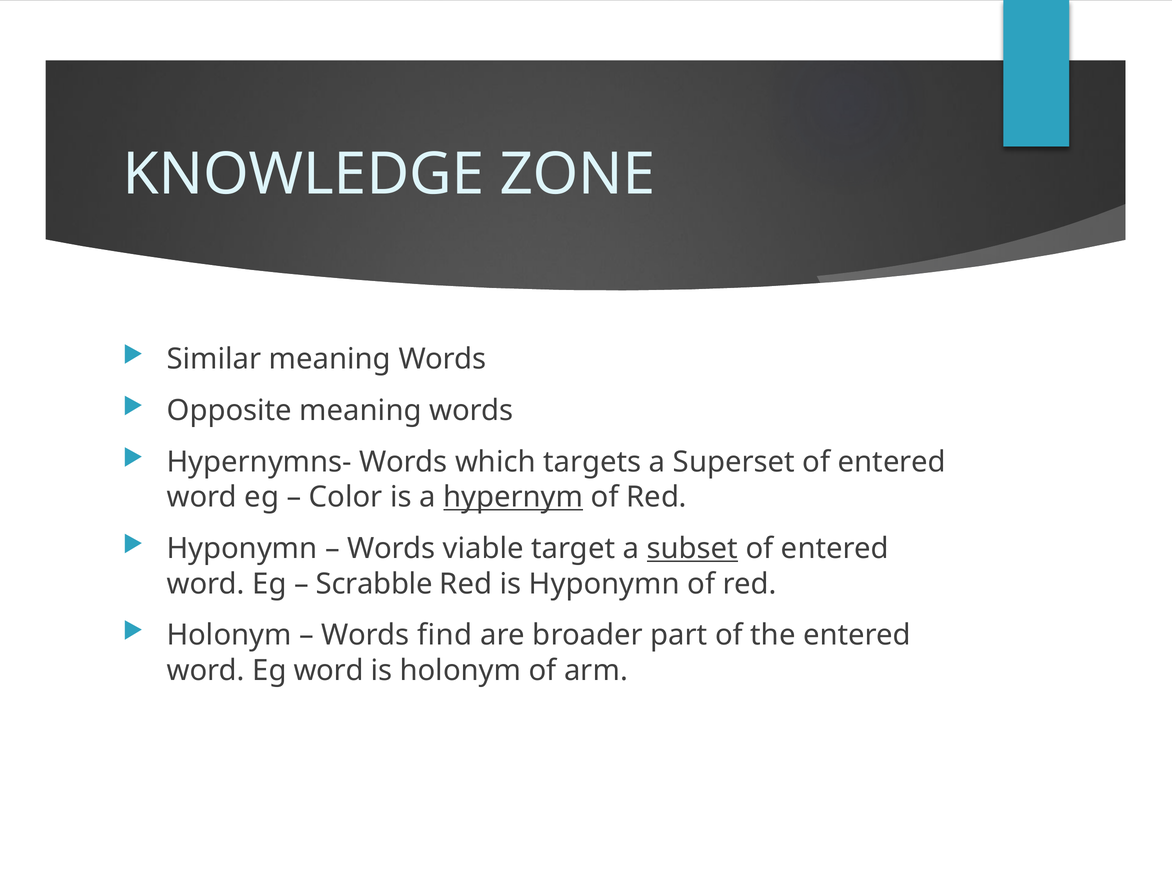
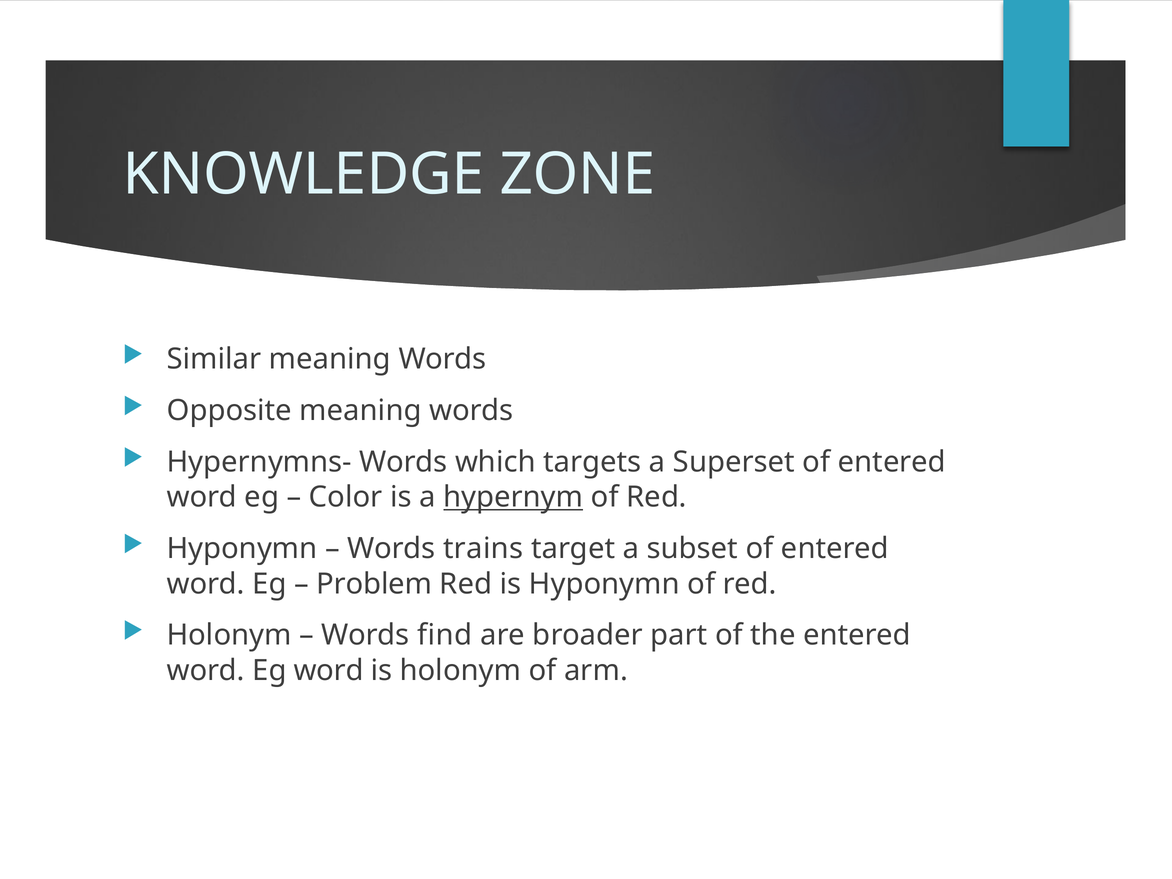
viable: viable -> trains (483, 549)
subset underline: present -> none (692, 549)
Scrabble: Scrabble -> Problem (374, 584)
